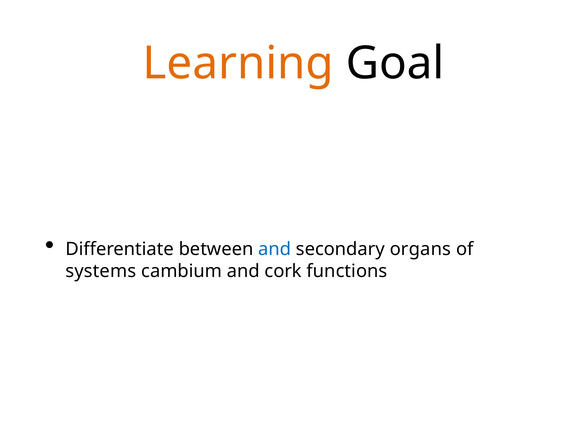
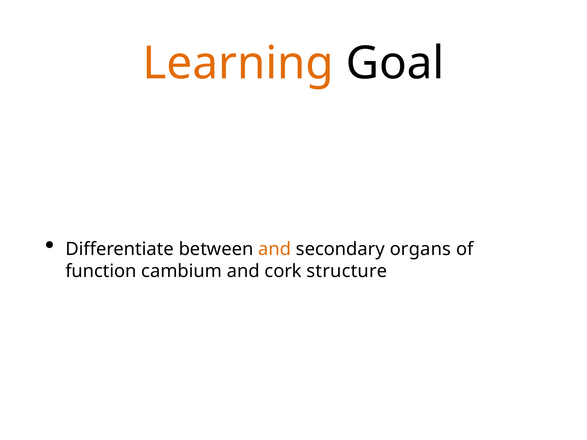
and colour: blue -> orange (275, 249)
systems: systems -> function (101, 271)
functions: functions -> structure (347, 271)
